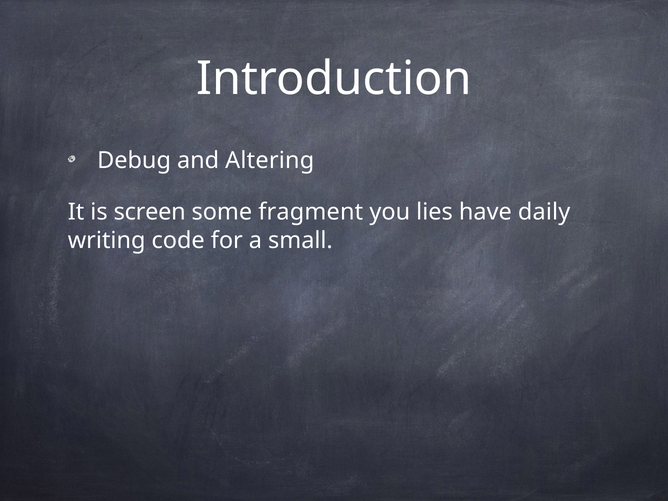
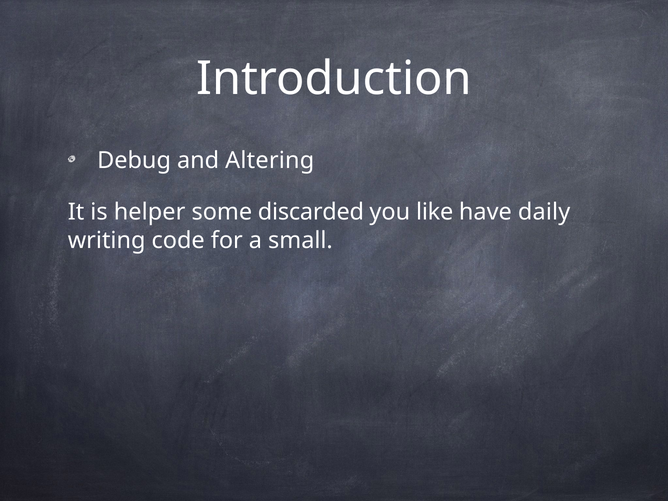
screen: screen -> helper (150, 212)
fragment: fragment -> discarded (311, 212)
lies: lies -> like (435, 212)
